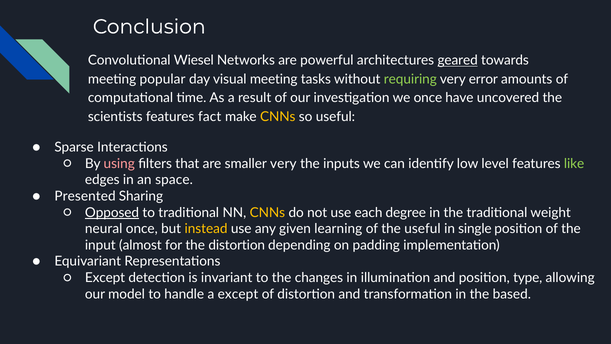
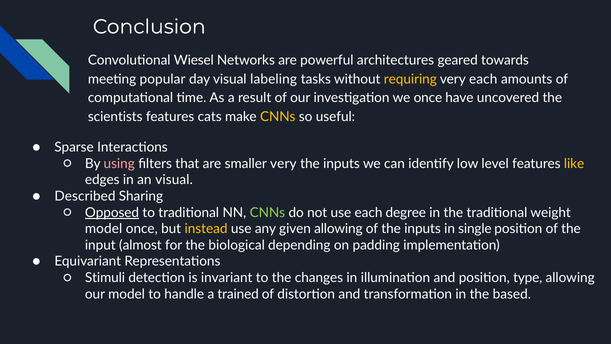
geared underline: present -> none (458, 60)
visual meeting: meeting -> labeling (274, 79)
requiring colour: light green -> yellow (410, 79)
very error: error -> each (483, 79)
fact: fact -> cats (210, 116)
like colour: light green -> yellow (574, 164)
an space: space -> visual (174, 180)
Presented: Presented -> Described (85, 196)
CNNs colour: yellow -> light green (267, 212)
neural: neural -> model (104, 229)
given learning: learning -> allowing (338, 229)
of the useful: useful -> inputs (423, 229)
the distortion: distortion -> biological (237, 245)
Except: Except -> Stimuli (105, 278)
a except: except -> trained (238, 294)
